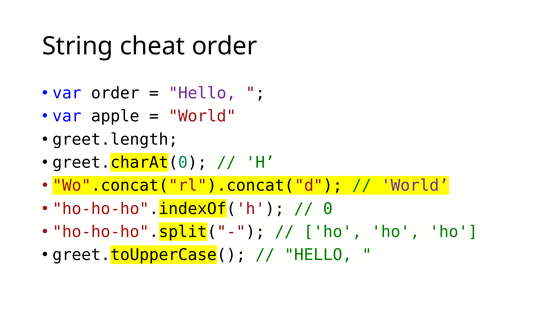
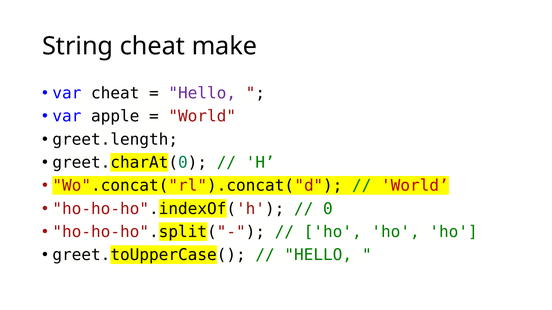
cheat order: order -> make (224, 46)
var order: order -> cheat (115, 93)
World colour: purple -> red (415, 186)
